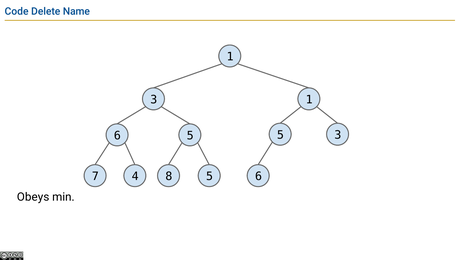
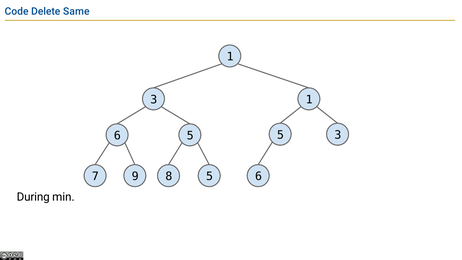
Name: Name -> Same (76, 11)
4: 4 -> 9 (135, 176)
Obeys: Obeys -> During (33, 197)
